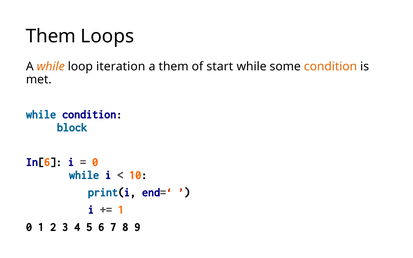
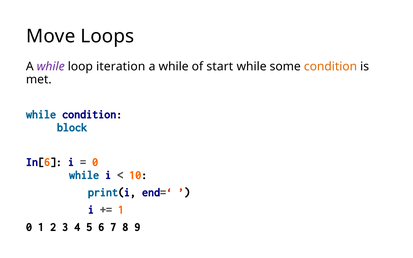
Them: Them -> Move (51, 36)
while colour: orange -> purple (51, 67)
them: them -> while (174, 67)
